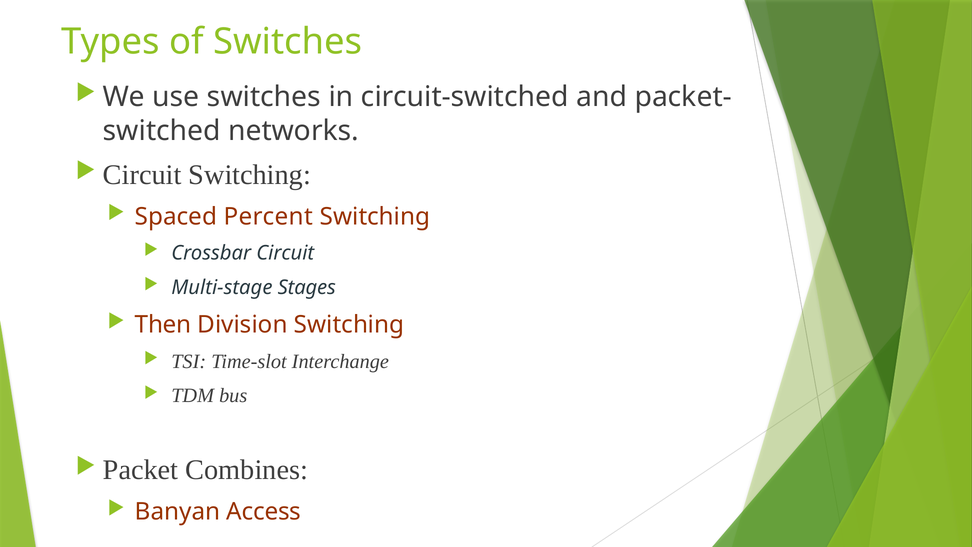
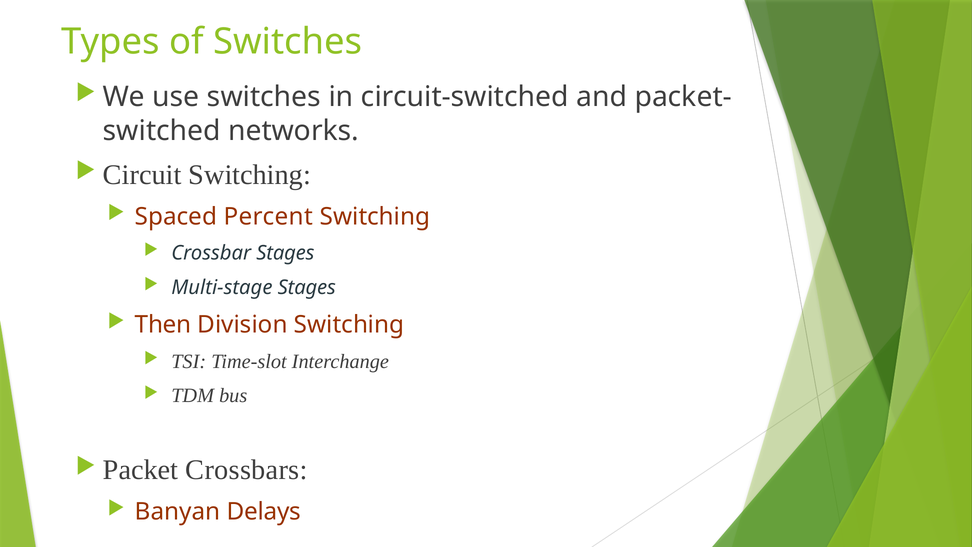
Crossbar Circuit: Circuit -> Stages (285, 253)
Combines: Combines -> Crossbars (246, 470)
Access: Access -> Delays (264, 511)
